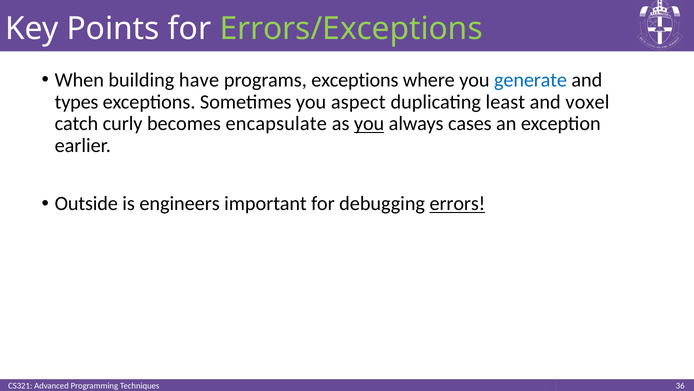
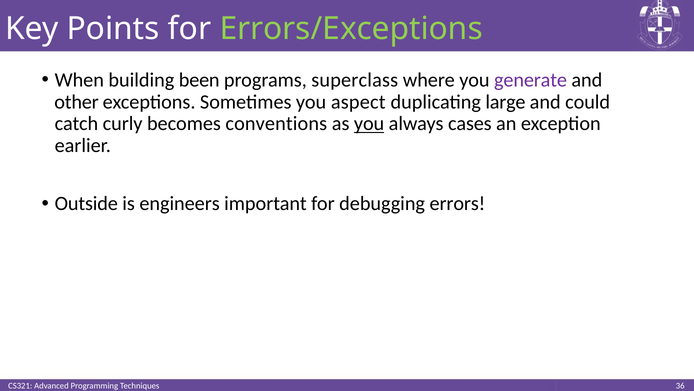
have: have -> been (199, 80)
programs exceptions: exceptions -> superclass (355, 80)
generate colour: blue -> purple (531, 80)
types: types -> other (77, 102)
least: least -> large (505, 102)
voxel: voxel -> could (588, 102)
encapsulate: encapsulate -> conventions (276, 124)
errors underline: present -> none (457, 203)
